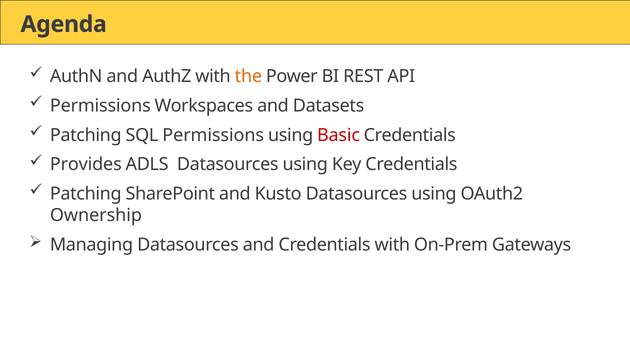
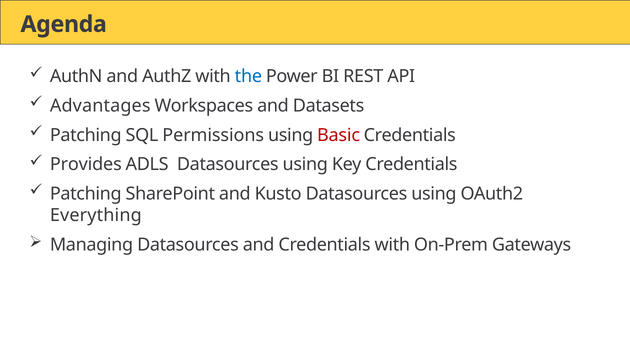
the colour: orange -> blue (248, 77)
Permissions: Permissions -> Advantages (100, 106)
Ownership: Ownership -> Everything (96, 216)
